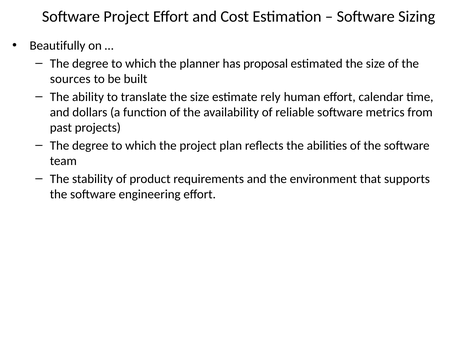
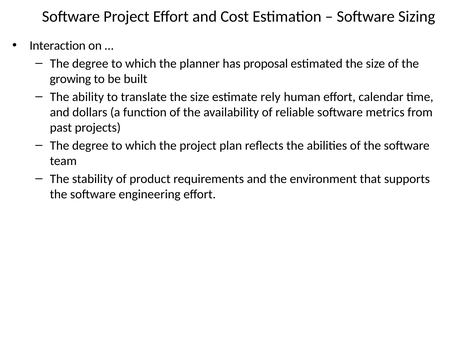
Beautifully: Beautifully -> Interaction (58, 46)
sources: sources -> growing (70, 79)
